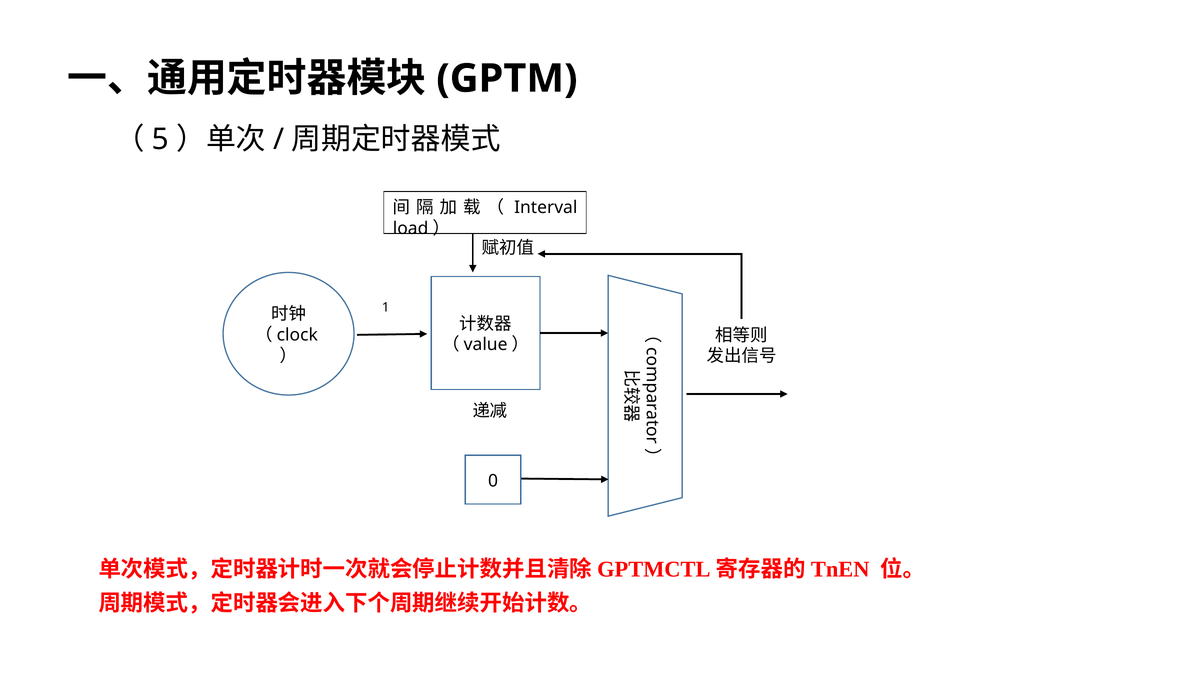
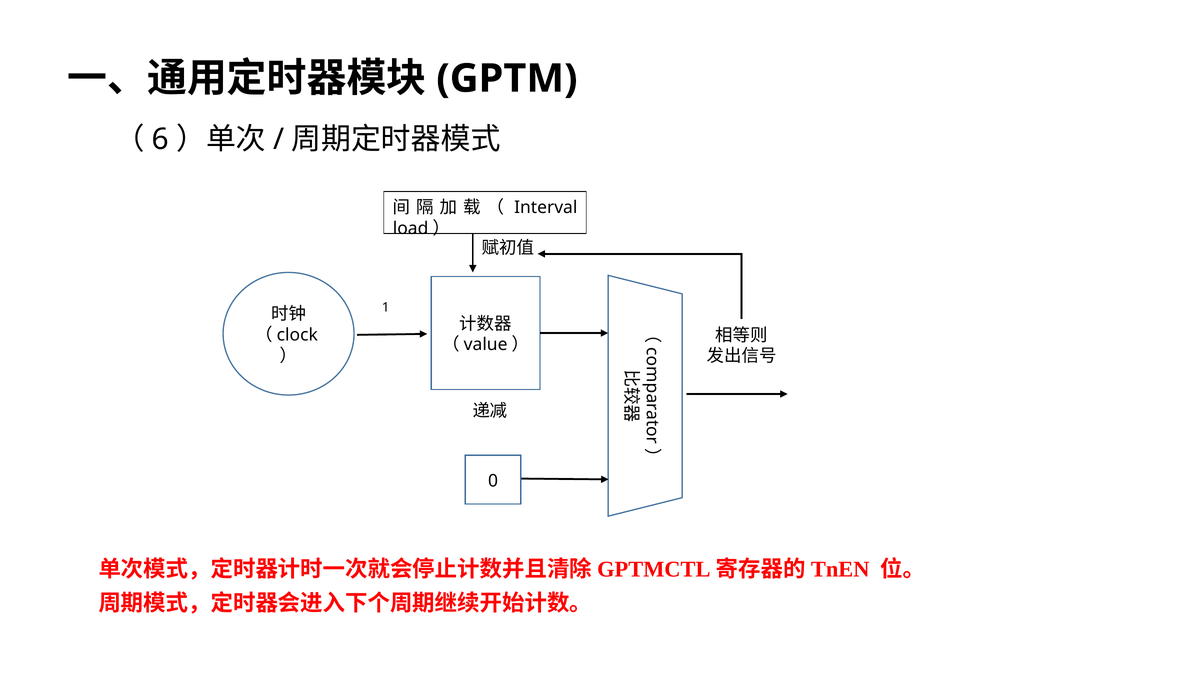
5: 5 -> 6 (161, 139)
